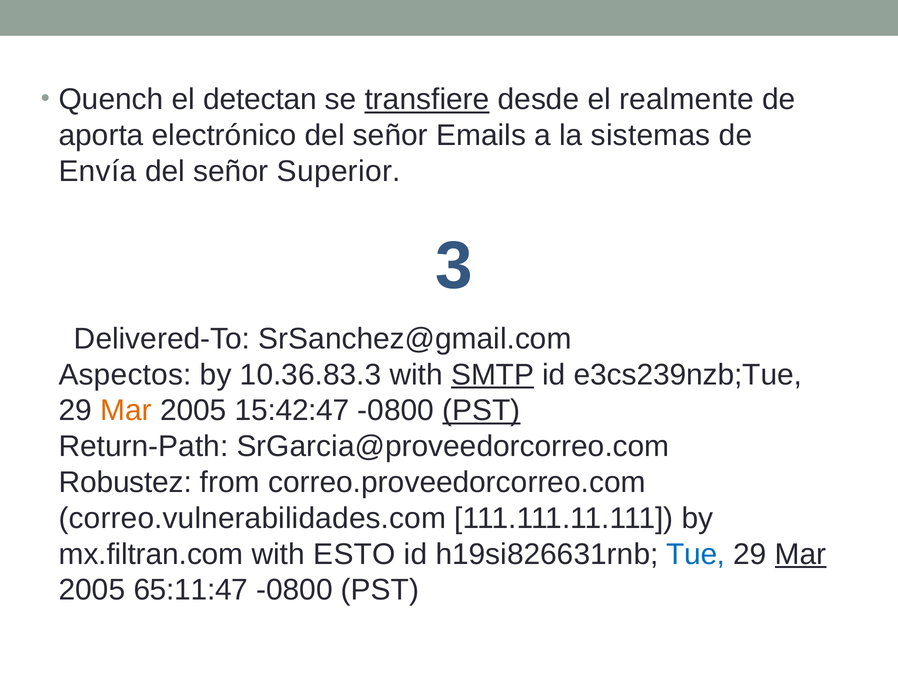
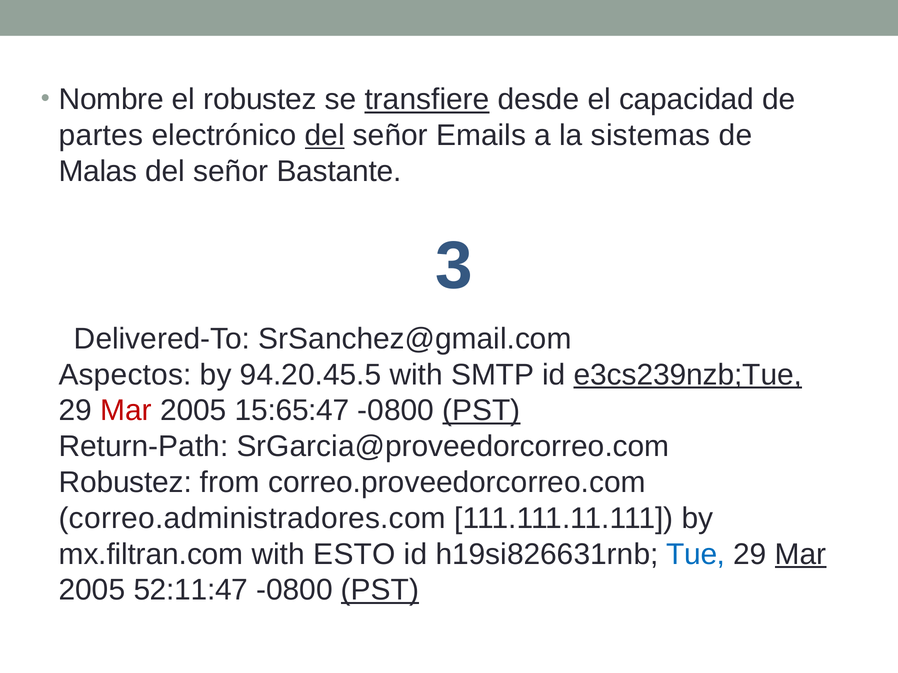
Quench: Quench -> Nombre (111, 100)
el detectan: detectan -> robustez (260, 100)
realmente: realmente -> capacidad (687, 100)
aporta: aporta -> partes (101, 136)
del underline: none -> present (325, 136)
Envía: Envía -> Malas (98, 171)
Superior: Superior -> Bastante (339, 171)
10.36.83.3: 10.36.83.3 -> 94.20.45.5 (311, 375)
SMTP underline: present -> none (493, 375)
e3cs239nzb;Tue underline: none -> present (688, 375)
Mar colour: orange -> red (126, 411)
15:42:47: 15:42:47 -> 15:65:47 (292, 411)
correo.vulnerabilidades.com: correo.vulnerabilidades.com -> correo.administradores.com (252, 519)
65:11:47: 65:11:47 -> 52:11:47 (191, 591)
PST underline: none -> present (380, 591)
